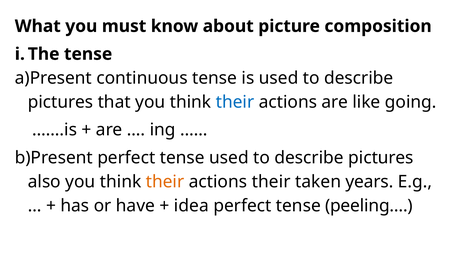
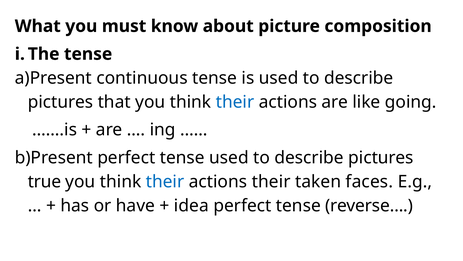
also: also -> true (44, 181)
their colour: orange -> blue (165, 181)
years: years -> faces (369, 181)
peeling…: peeling… -> reverse… (369, 205)
